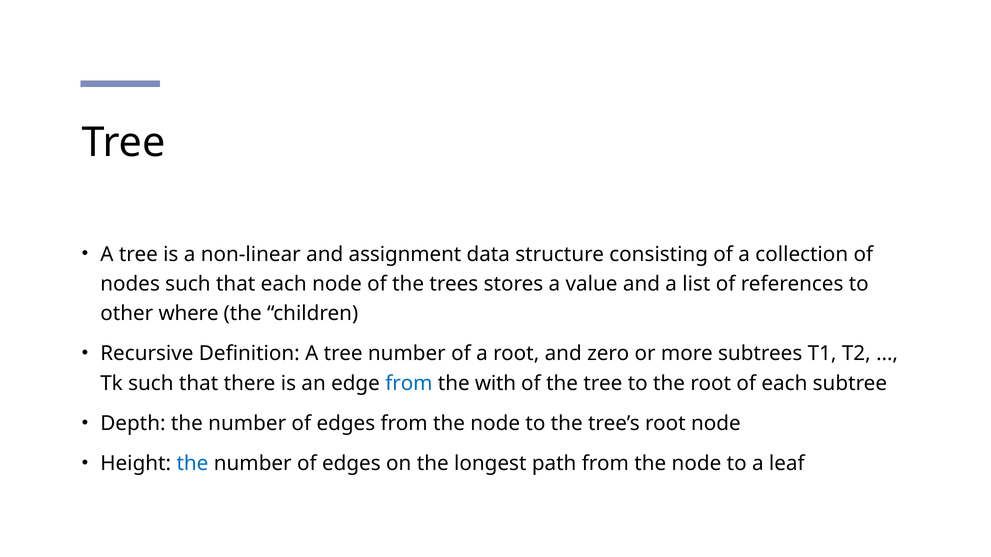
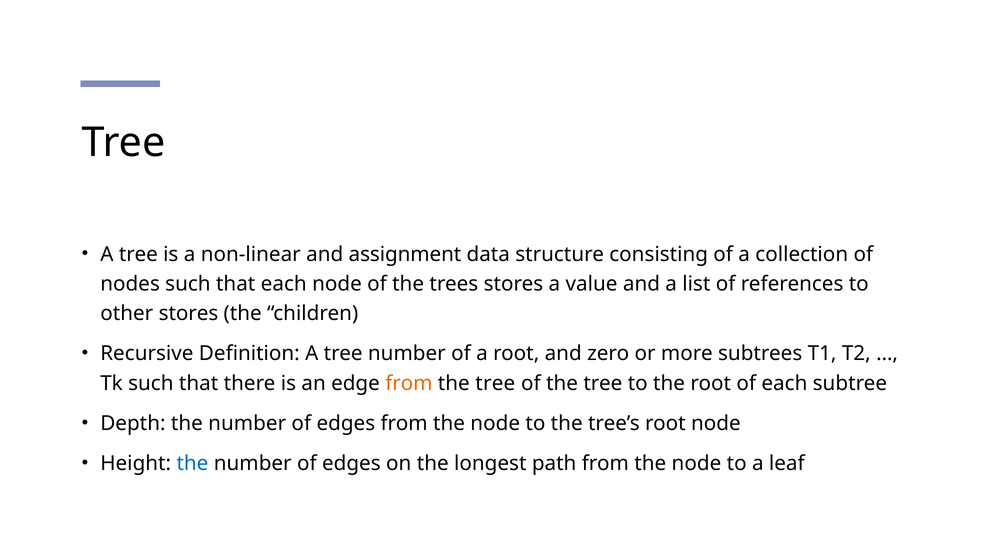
other where: where -> stores (188, 314)
from colour: blue -> orange (409, 384)
with: with -> tree (495, 384)
